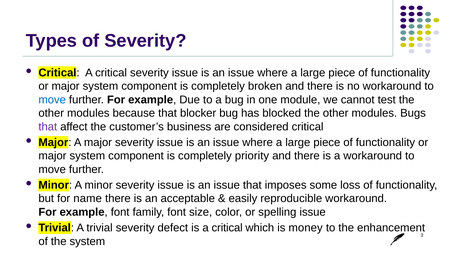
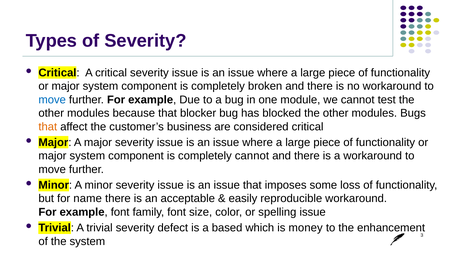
that colour: purple -> orange (48, 126)
completely priority: priority -> cannot (252, 156)
is a critical: critical -> based (227, 227)
